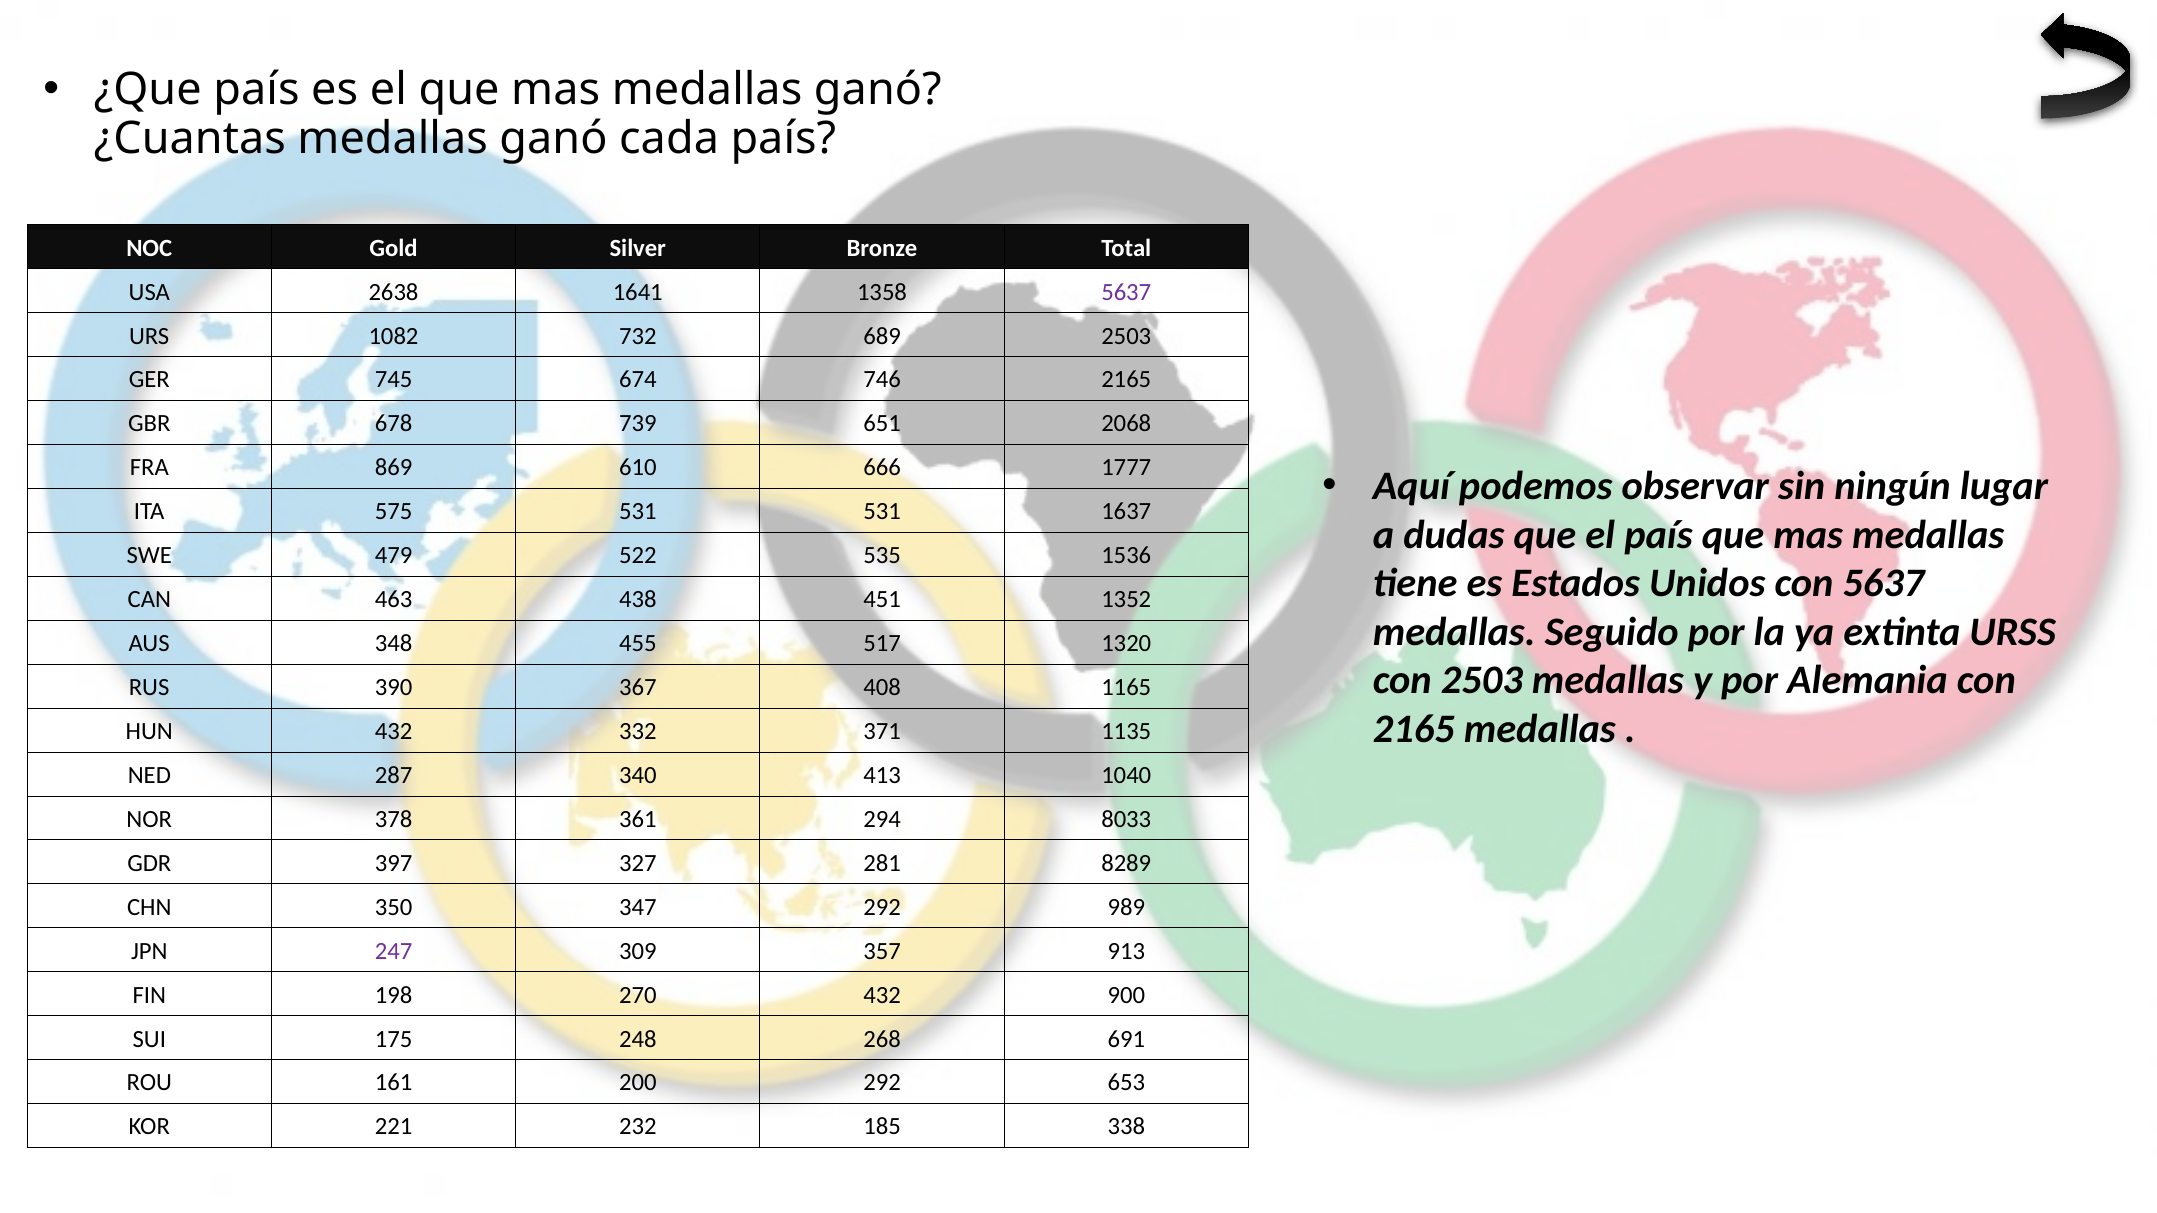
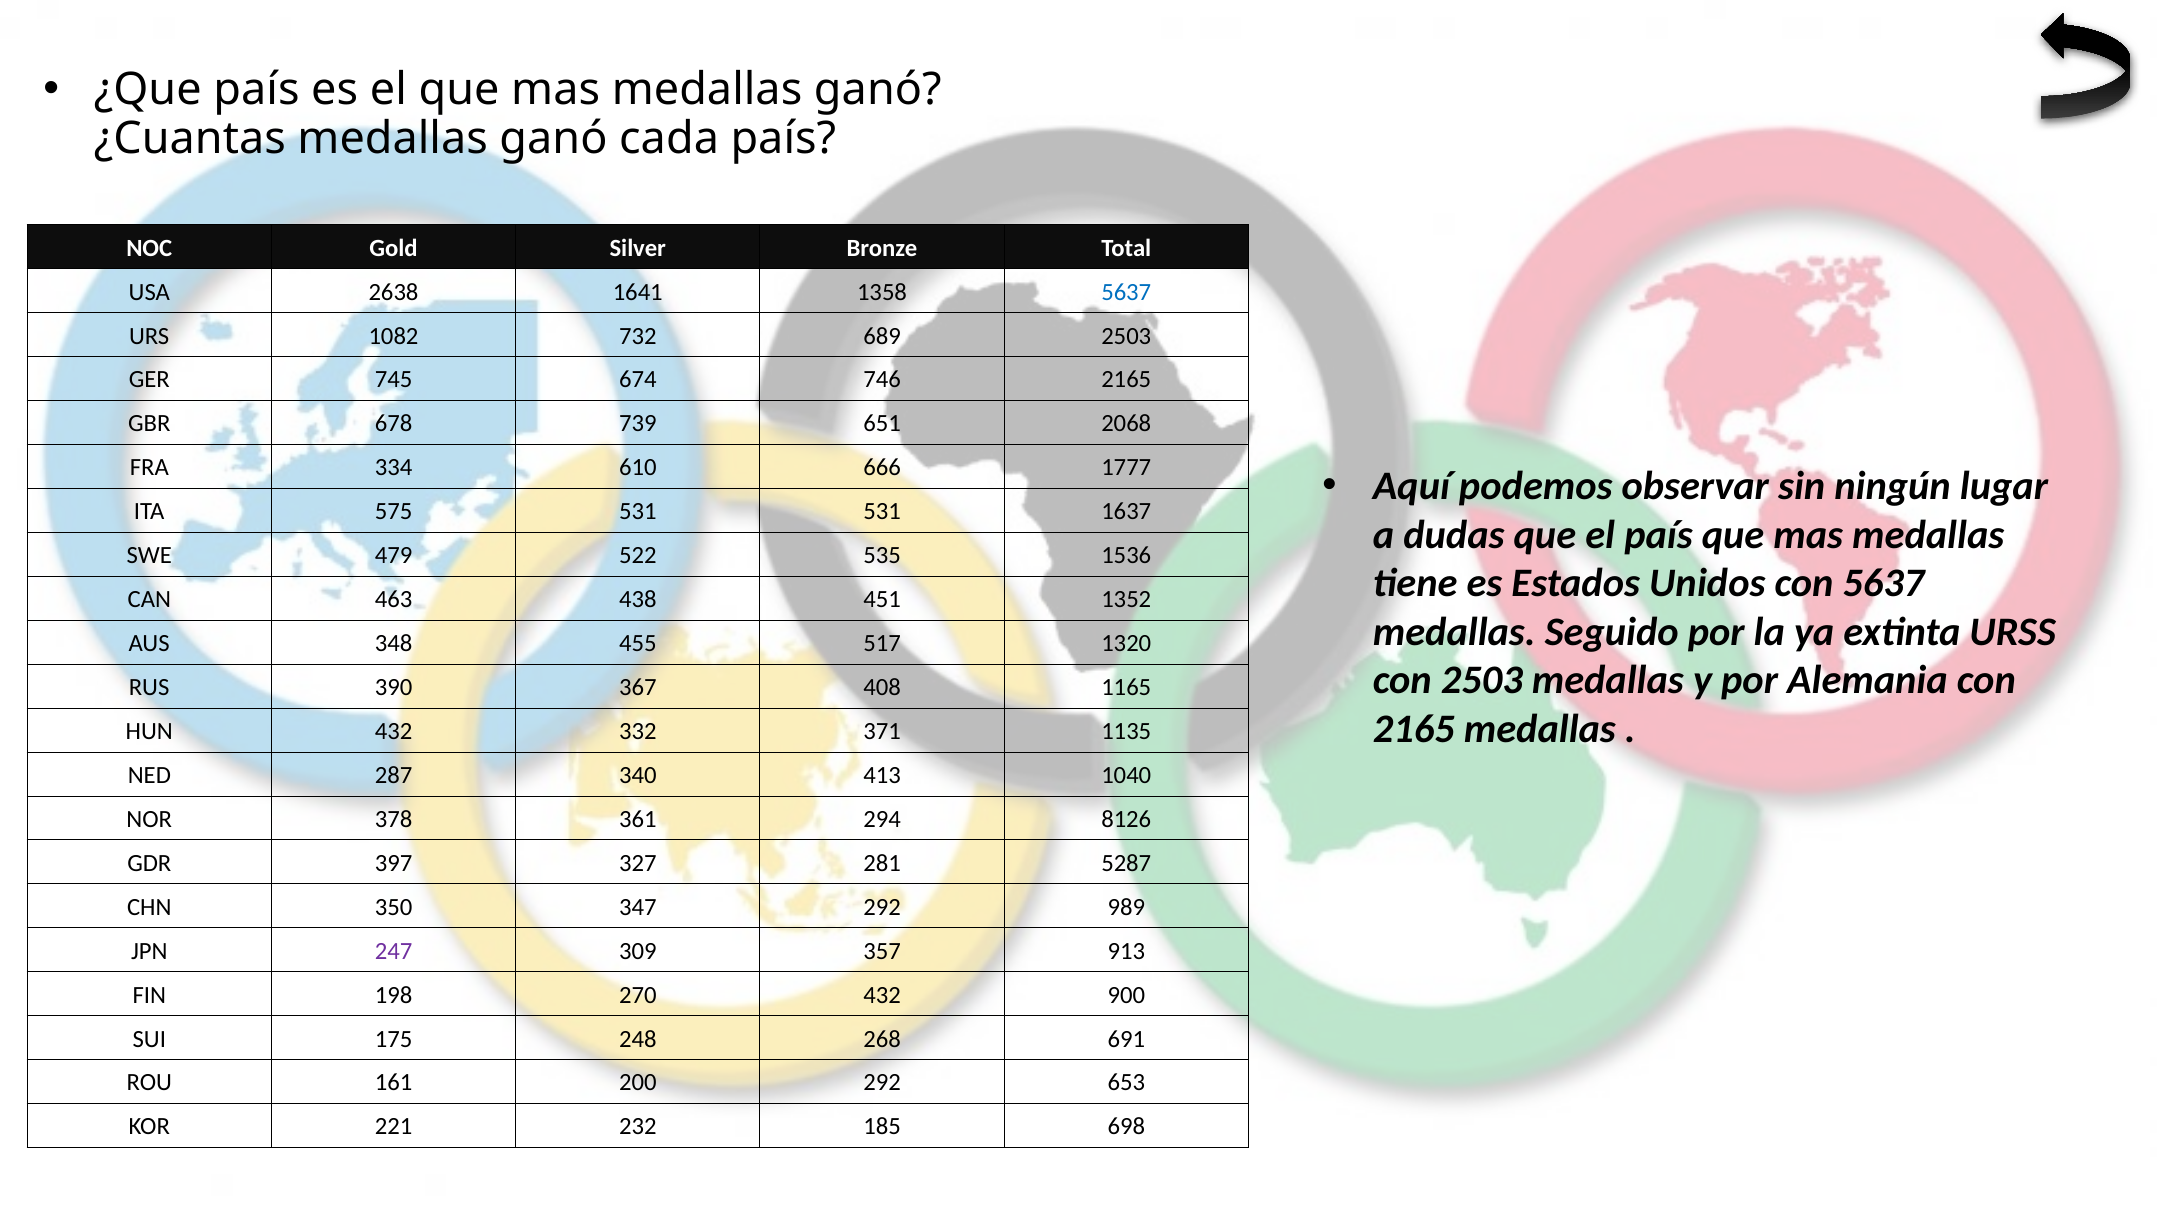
5637 colour: purple -> blue (1126, 292)
869: 869 -> 334 (394, 468)
8033: 8033 -> 8126 (1126, 819)
8289: 8289 -> 5287 (1126, 863)
338: 338 -> 698 (1126, 1127)
